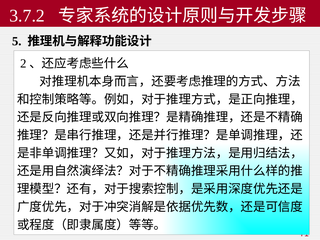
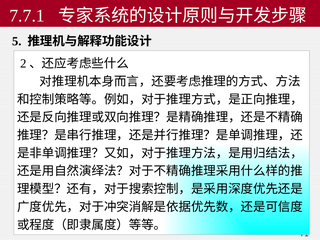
3.7.2: 3.7.2 -> 7.7.1 (27, 16)
